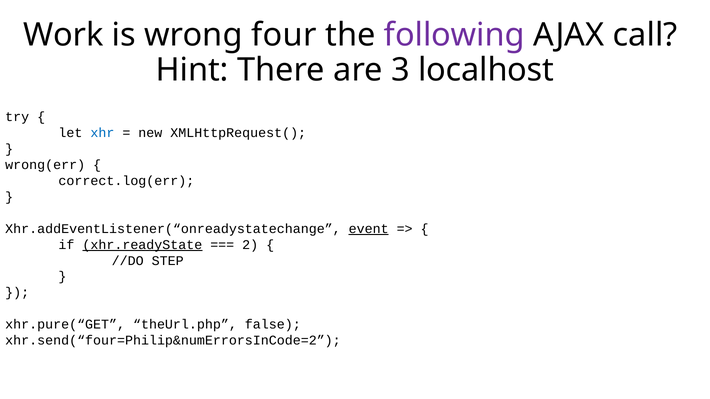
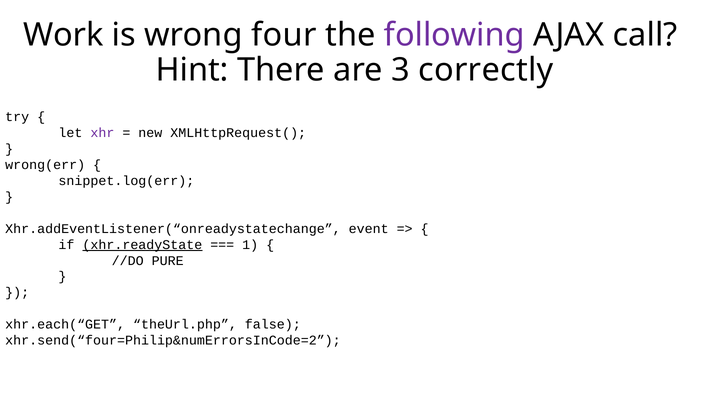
localhost: localhost -> correctly (486, 70)
xhr colour: blue -> purple (102, 133)
correct.log(err: correct.log(err -> snippet.log(err (126, 181)
event underline: present -> none (369, 229)
2: 2 -> 1 (250, 245)
STEP: STEP -> PURE (168, 261)
xhr.pure(“GET: xhr.pure(“GET -> xhr.each(“GET (65, 325)
